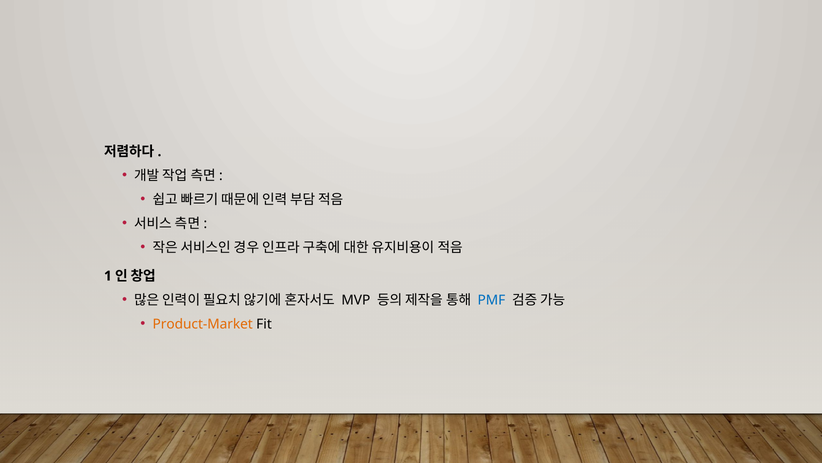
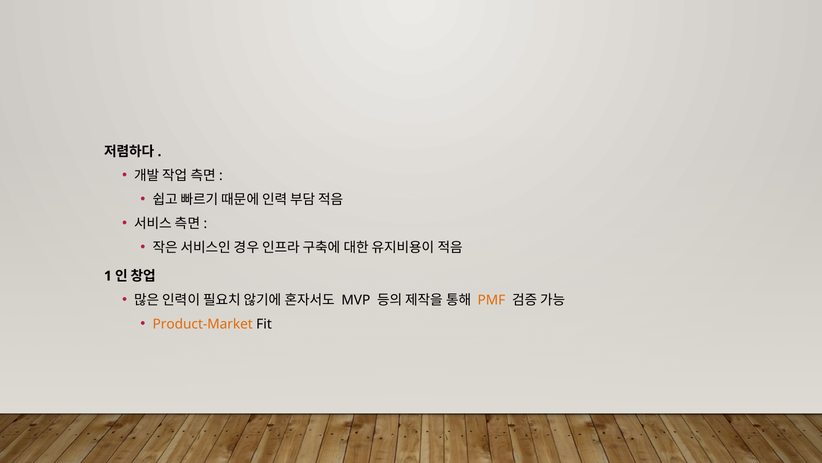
PMF colour: blue -> orange (491, 300)
